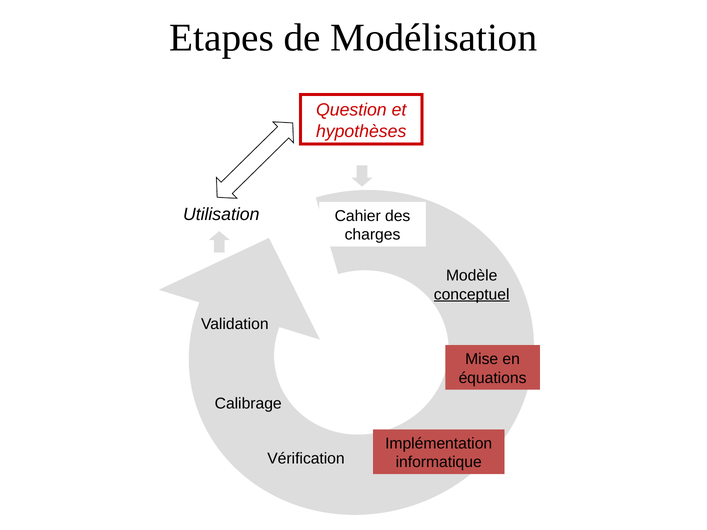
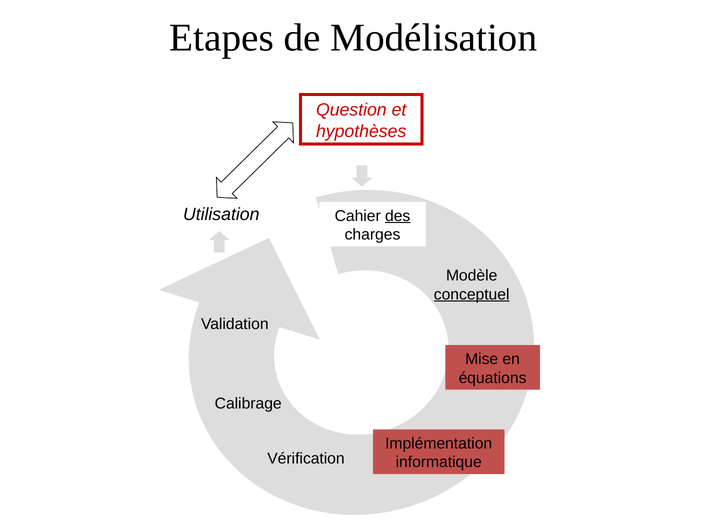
des underline: none -> present (398, 216)
